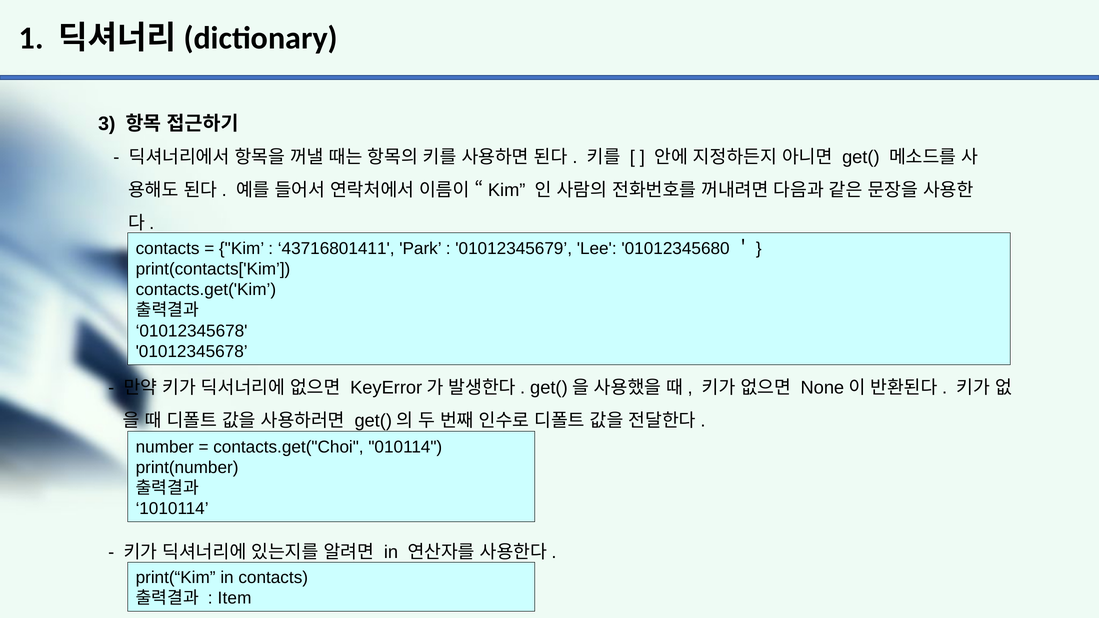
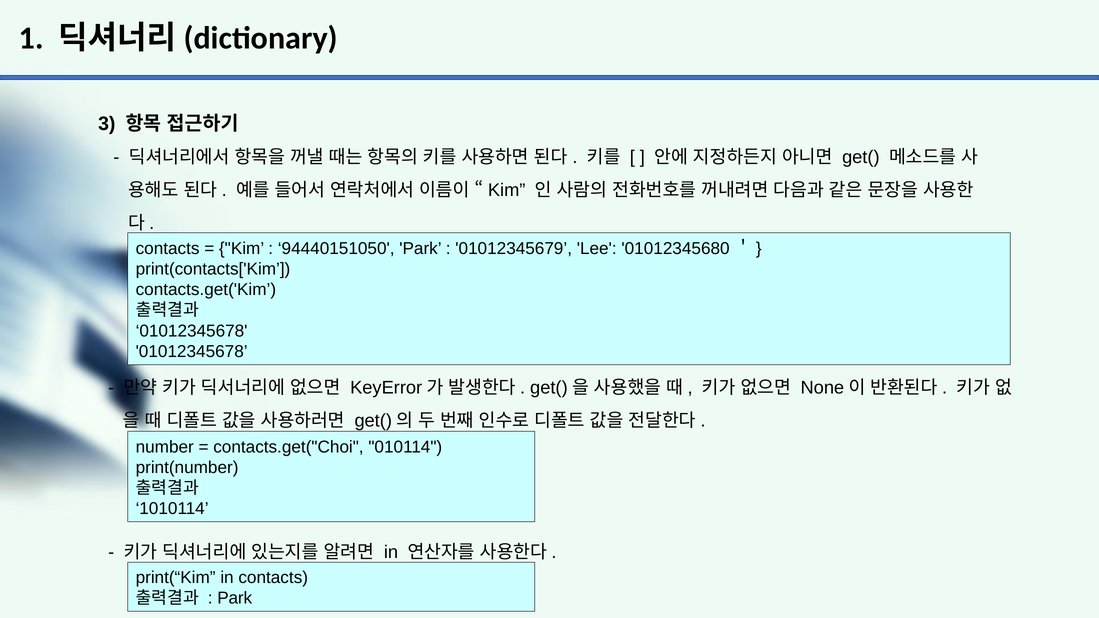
43716801411: 43716801411 -> 94440151050 (336, 249)
Item: Item -> Park (235, 598)
